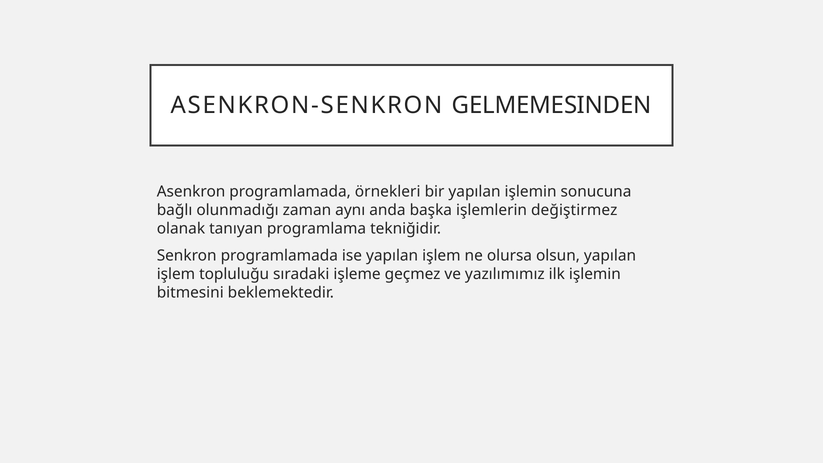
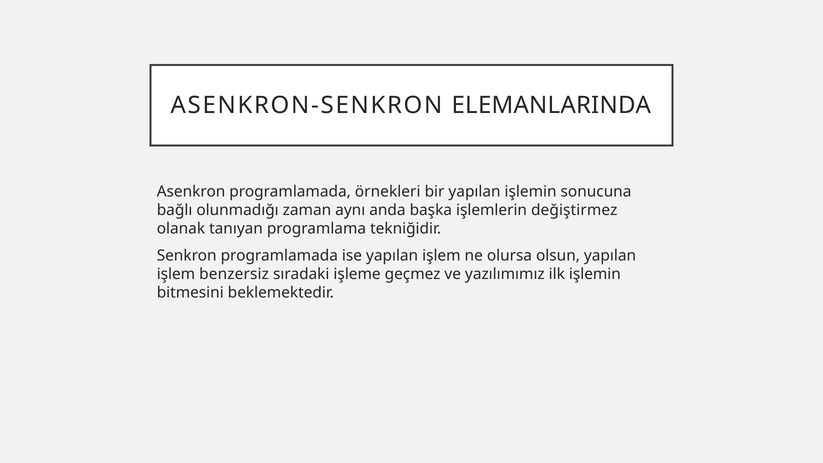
GELMEMESINDEN: GELMEMESINDEN -> ELEMANLARINDA (552, 105)
topluluğu: topluluğu -> benzersiz (234, 274)
